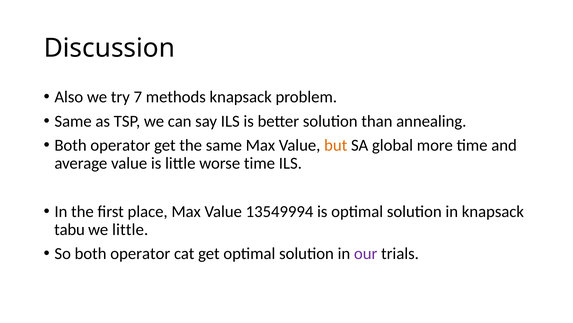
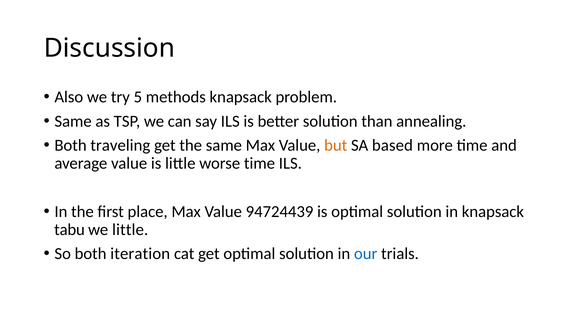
7: 7 -> 5 (138, 97)
operator: operator -> traveling (120, 145)
global: global -> based (392, 145)
13549994: 13549994 -> 94724439 (280, 211)
So both operator: operator -> iteration (140, 253)
our colour: purple -> blue (366, 253)
